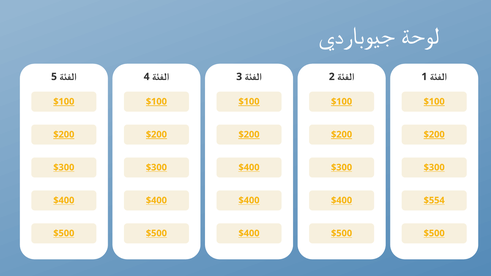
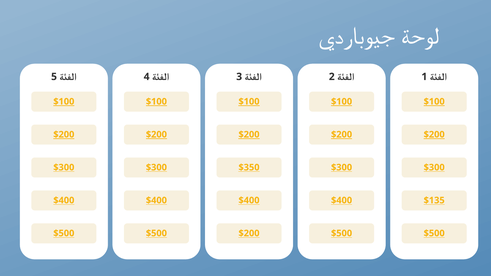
$400: $400 -> $350 (249, 168)
$554: $554 -> $135 (434, 200)
$400: $400 -> $200 (249, 233)
